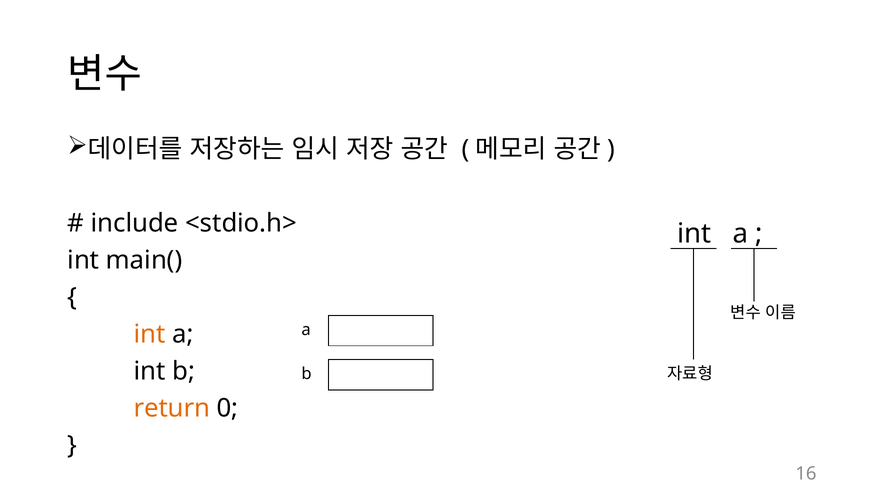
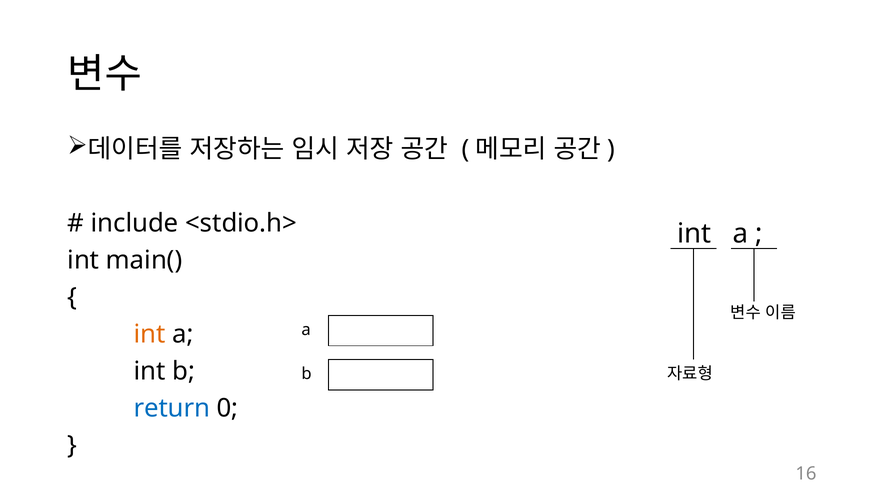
return colour: orange -> blue (172, 408)
